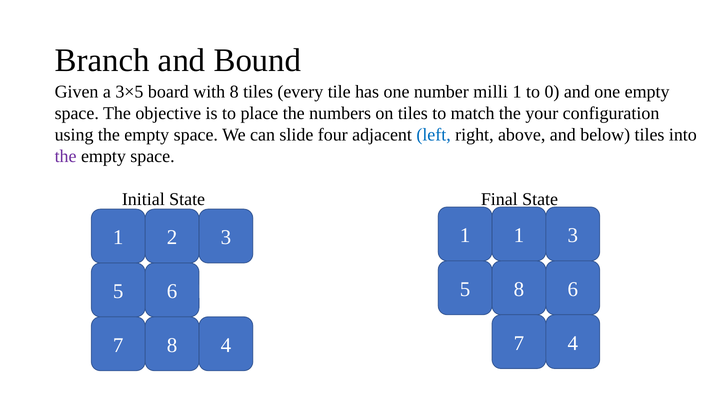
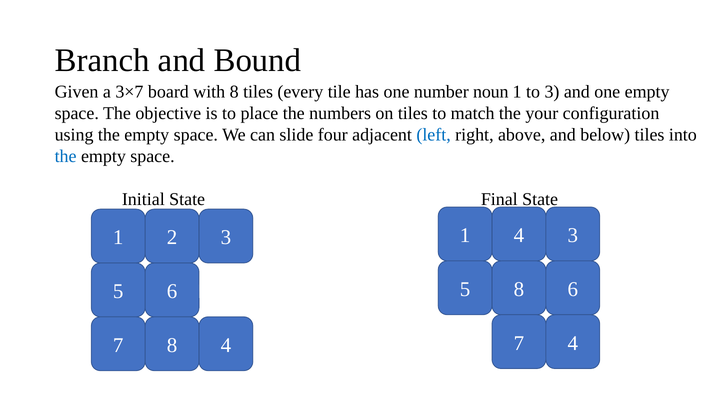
3×5: 3×5 -> 3×7 (129, 92)
milli: milli -> noun (491, 92)
to 0: 0 -> 3 (552, 92)
the colour: purple -> blue (66, 156)
1 1: 1 -> 4 (519, 235)
